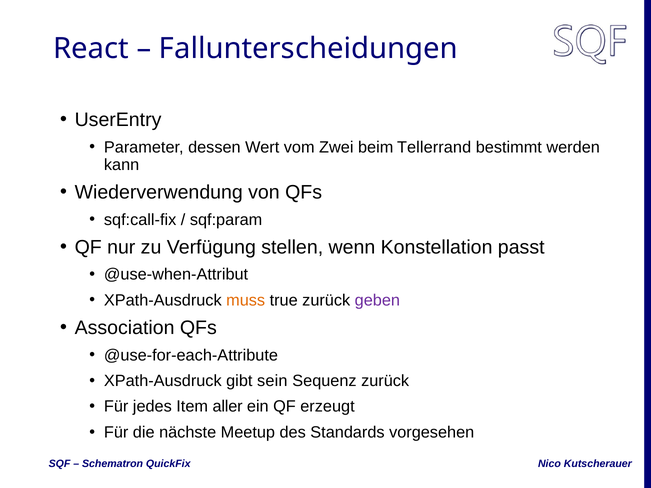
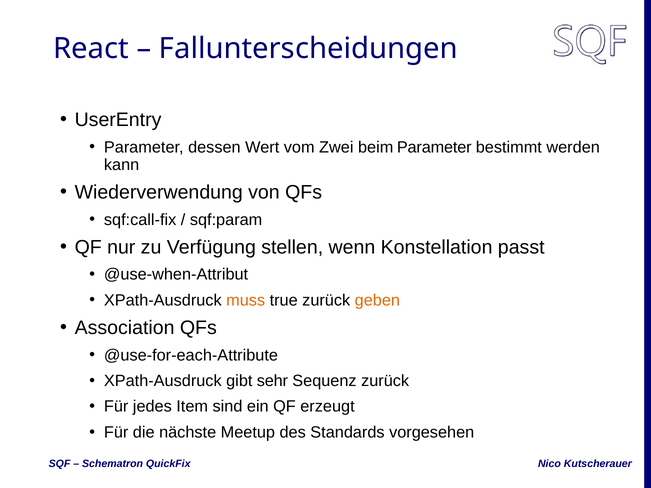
beim Tellerrand: Tellerrand -> Parameter (434, 147)
geben colour: purple -> orange (377, 300)
sein: sein -> sehr (272, 381)
aller: aller -> sind (227, 407)
